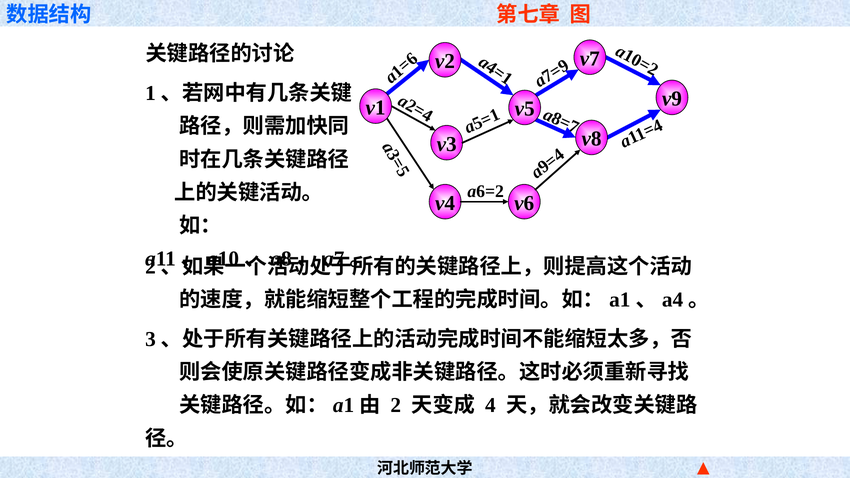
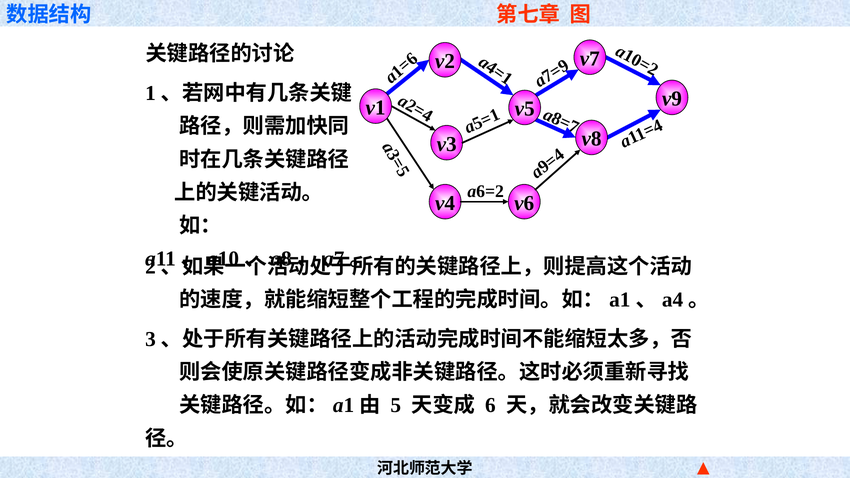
2: 2 -> 5 (396, 406)
4: 4 -> 6 (490, 406)
